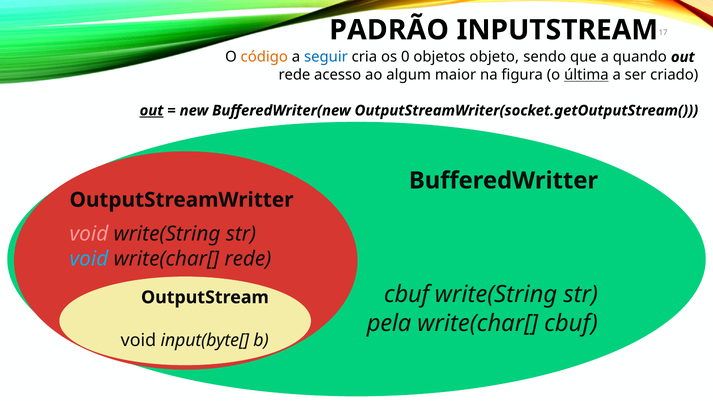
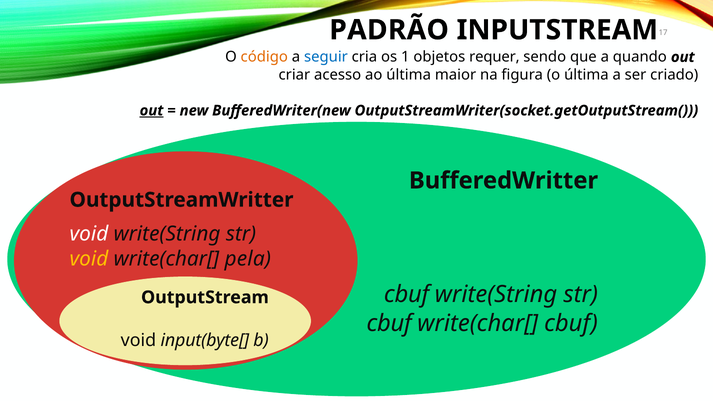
0: 0 -> 1 (405, 57)
objeto: objeto -> requer (494, 57)
rede: rede -> criar (294, 75)
ao algum: algum -> última (409, 75)
última underline: present -> none (586, 75)
void colour: pink -> white (89, 234)
void colour: light blue -> yellow (89, 259)
write(char[ rede: rede -> pela (248, 259)
pela: pela -> cbuf (389, 323)
